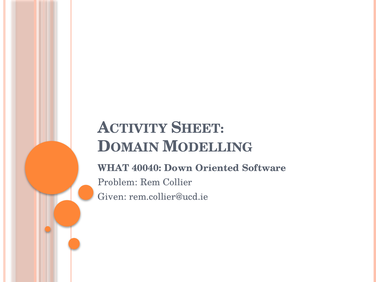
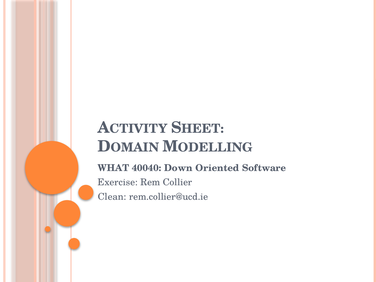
Problem: Problem -> Exercise (118, 182)
Given: Given -> Clean (112, 197)
